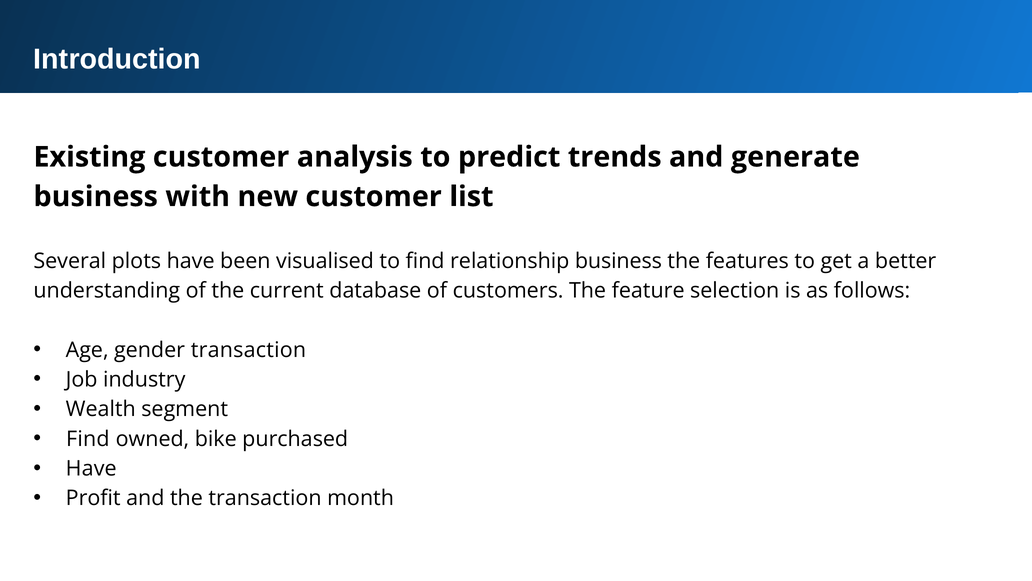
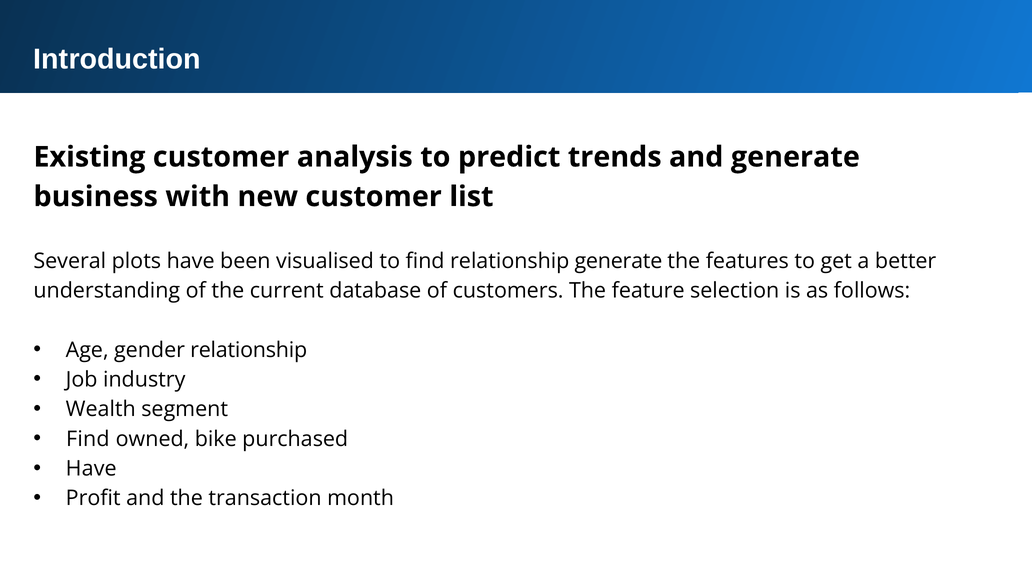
relationship business: business -> generate (618, 261)
gender transaction: transaction -> relationship (249, 350)
